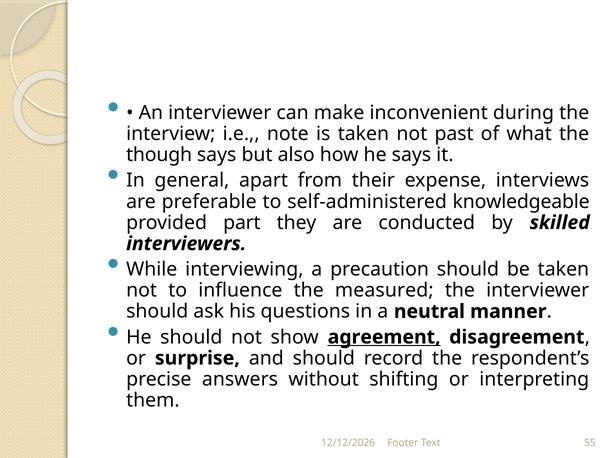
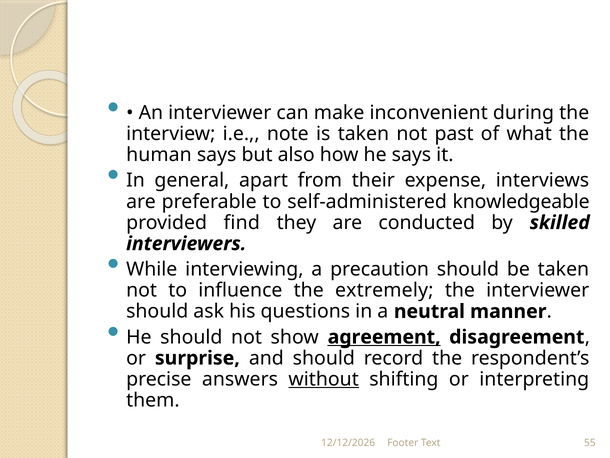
though: though -> human (159, 155)
part: part -> find (242, 222)
measured: measured -> extremely (384, 290)
without underline: none -> present (324, 379)
